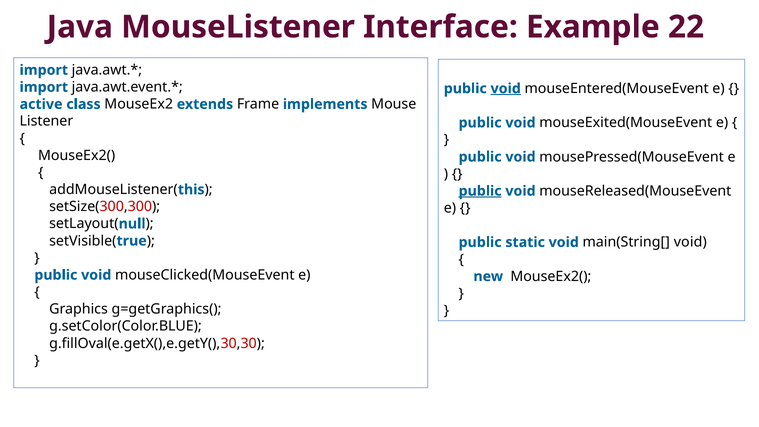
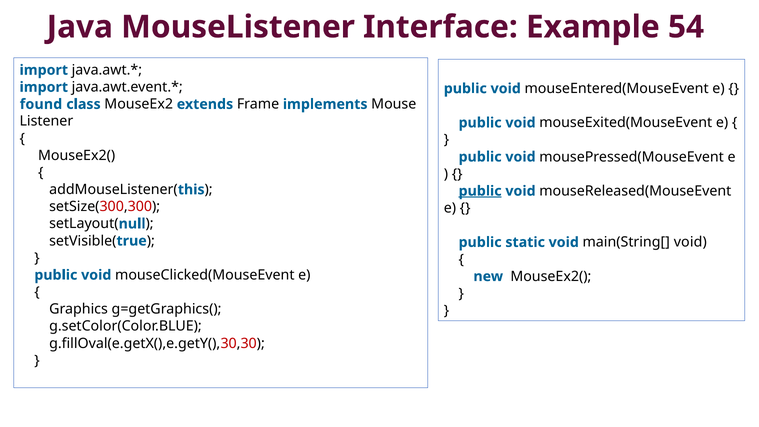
22: 22 -> 54 (686, 27)
void underline: present -> none (506, 89)
active: active -> found (41, 104)
